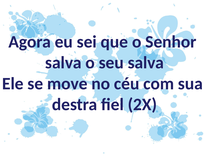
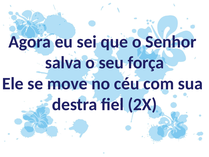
seu salva: salva -> força (146, 63)
